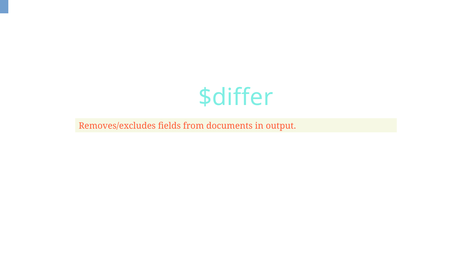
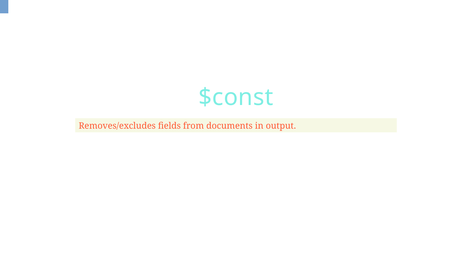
$differ: $differ -> $const (236, 97)
